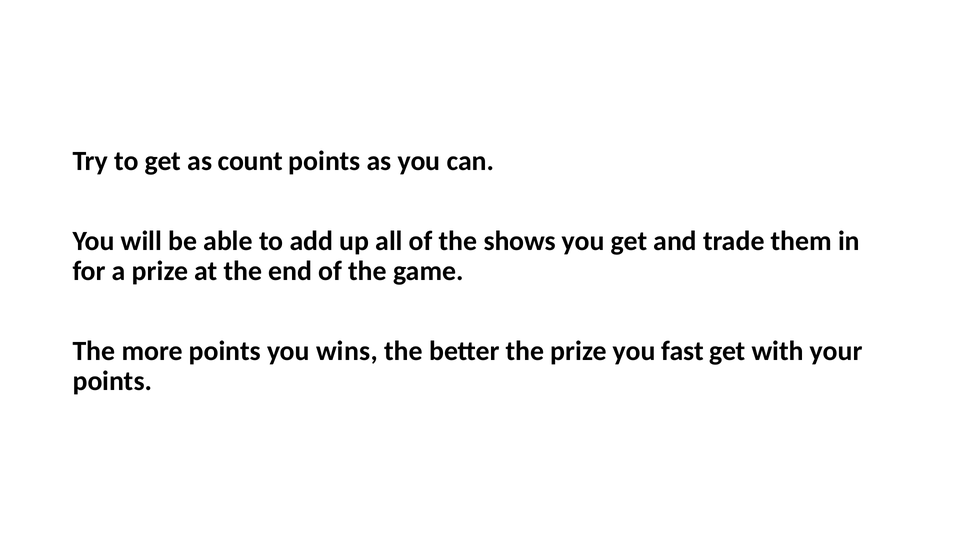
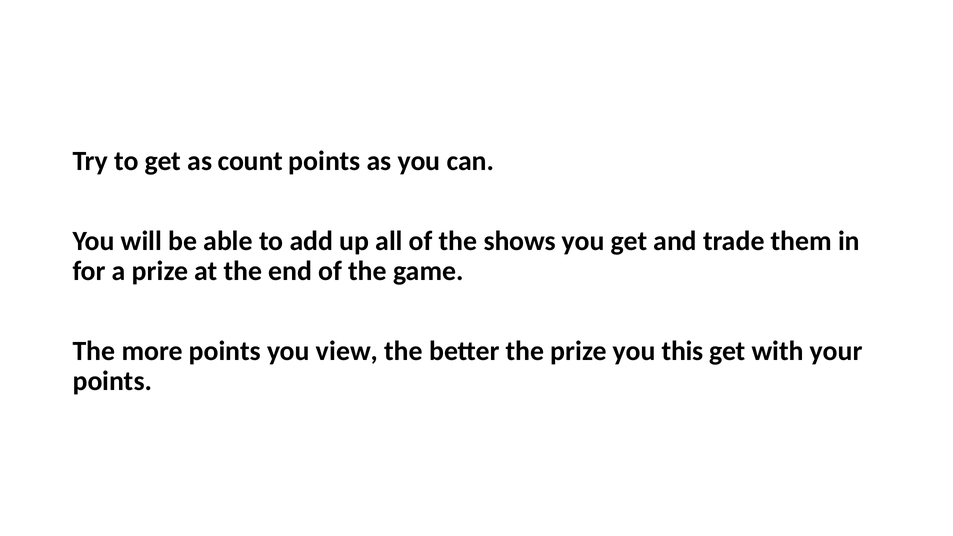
wins: wins -> view (347, 351)
fast: fast -> this (682, 351)
